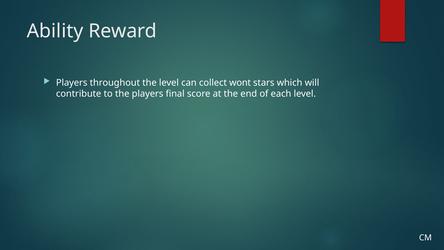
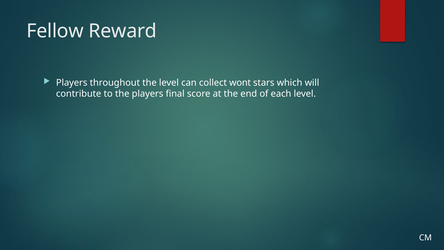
Ability: Ability -> Fellow (55, 31)
